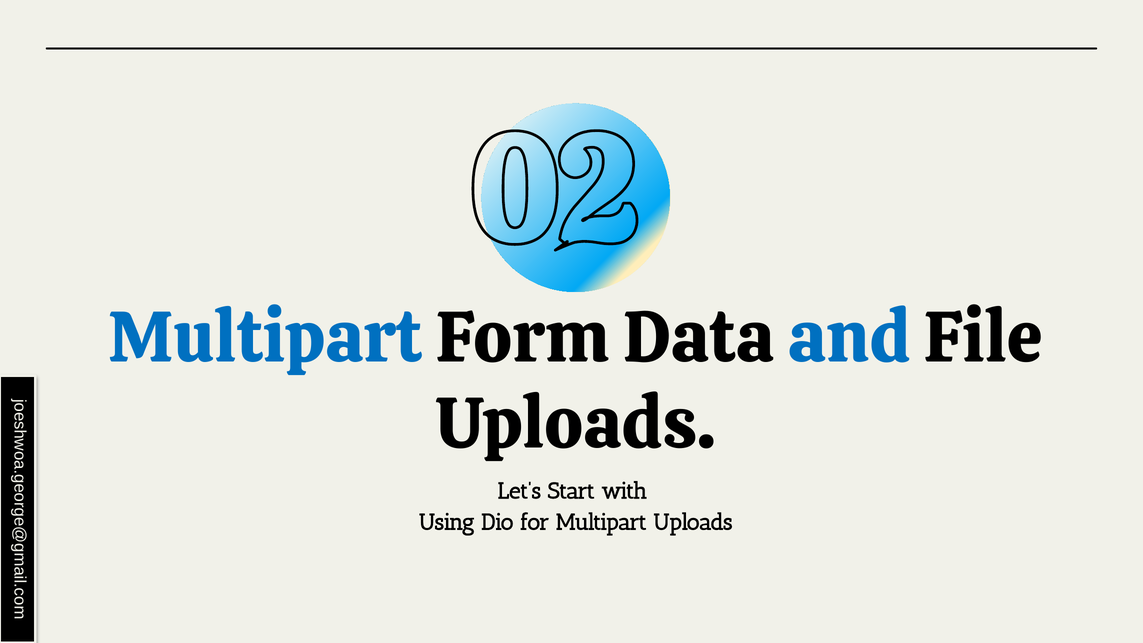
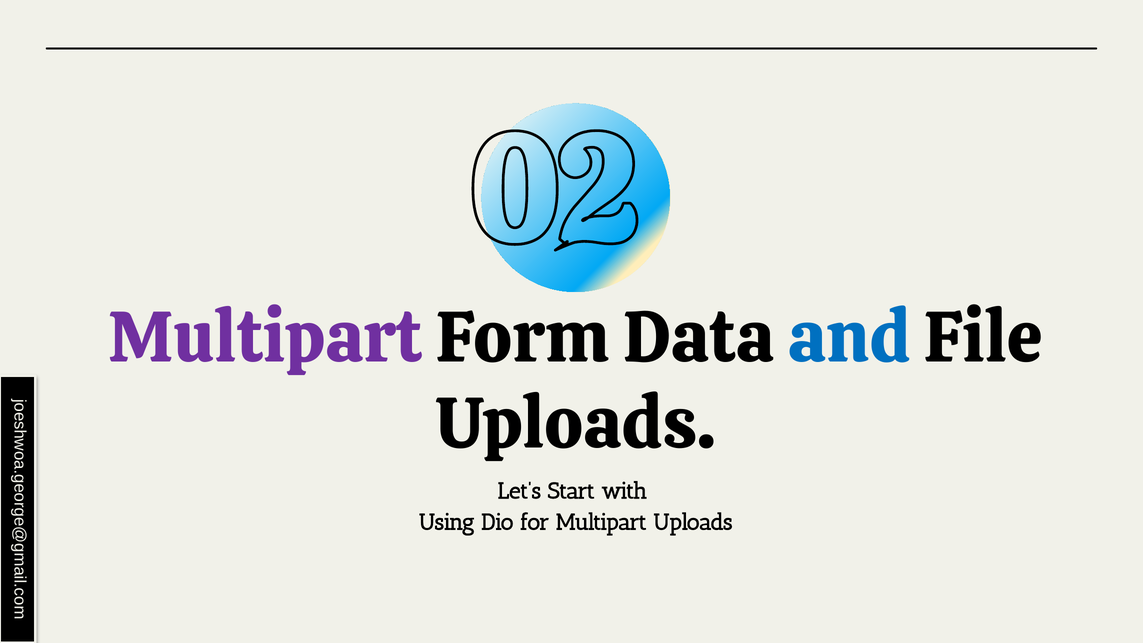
Multipart colour: blue -> purple (265, 338)
